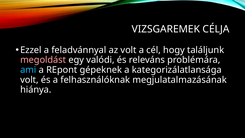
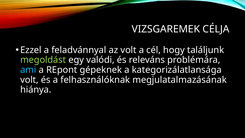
megoldást colour: pink -> light green (43, 60)
